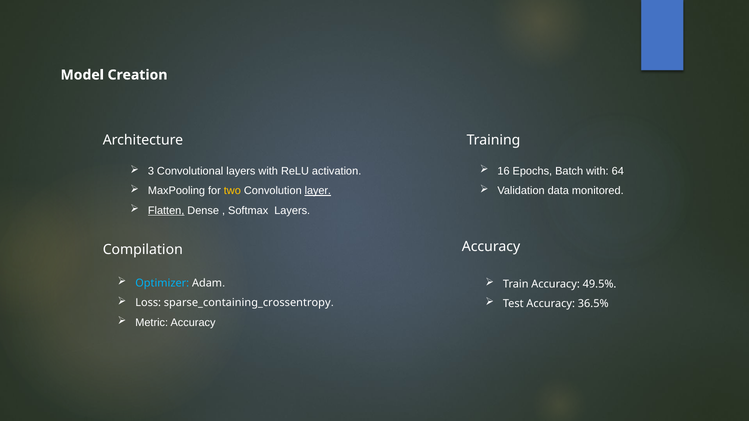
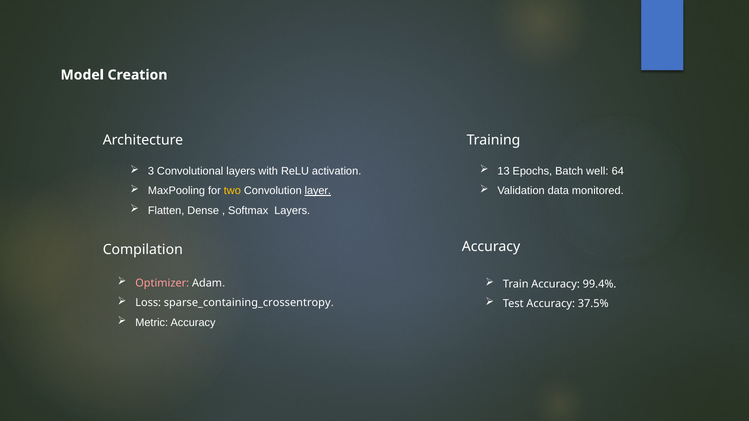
16: 16 -> 13 (504, 171)
Batch with: with -> well (597, 171)
Flatten underline: present -> none (166, 211)
Optimizer colour: light blue -> pink (162, 283)
49.5%: 49.5% -> 99.4% (600, 284)
36.5%: 36.5% -> 37.5% (593, 304)
